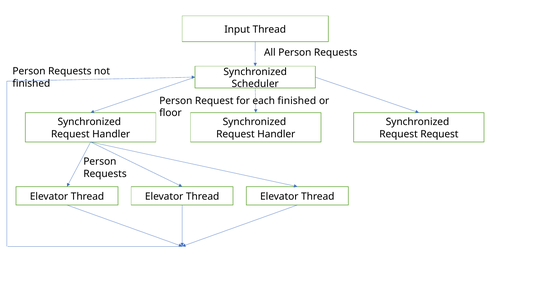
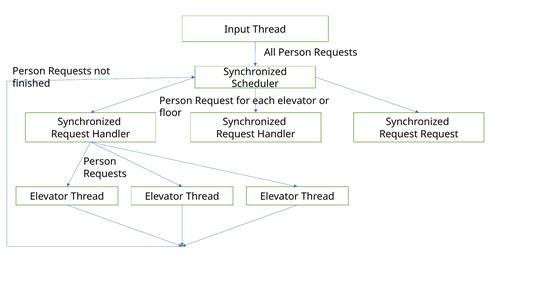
each finished: finished -> elevator (297, 101)
